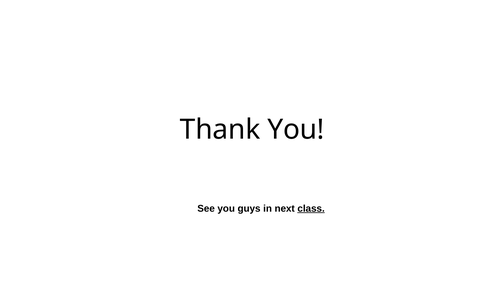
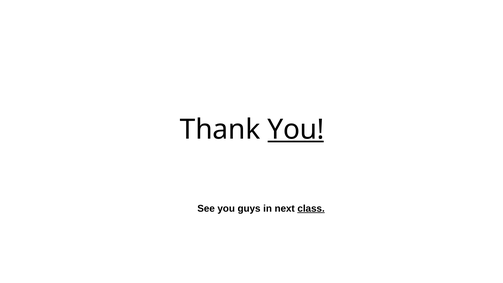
You underline: none -> present (296, 130)
